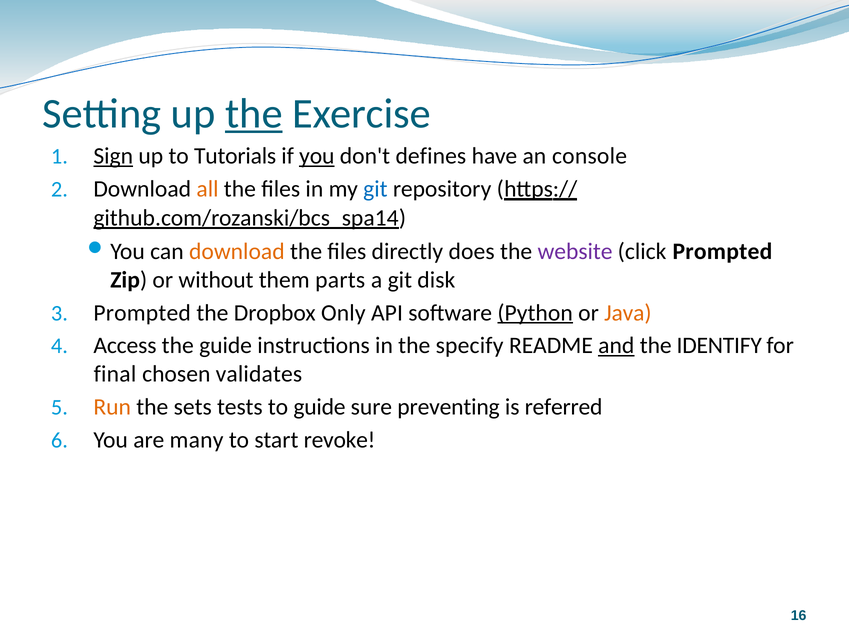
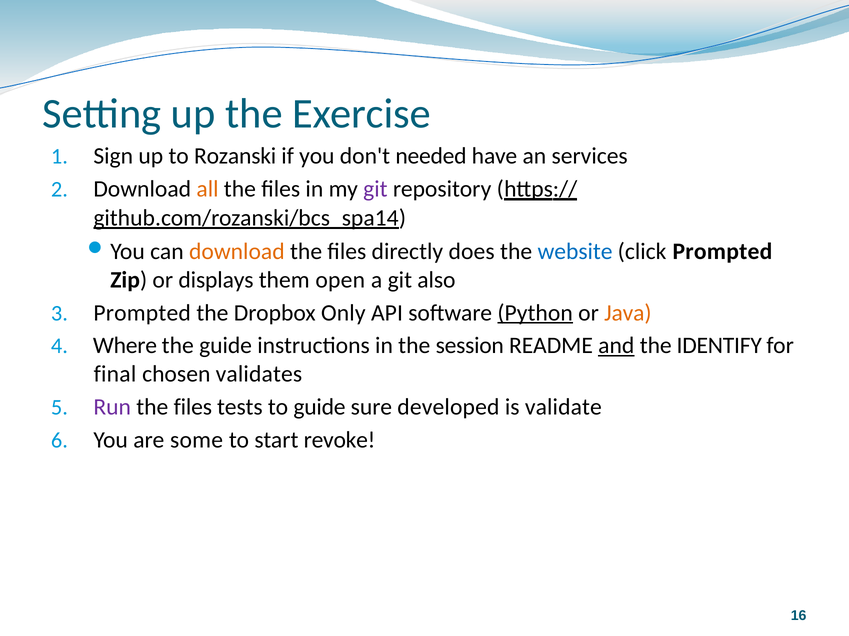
the underline: present -> none (254, 114)
Sign underline: present -> none (113, 156)
Tutorials: Tutorials -> Rozanski (235, 156)
you underline: present -> none (317, 156)
defines: defines -> needed (431, 156)
console: console -> services (590, 156)
git colour: blue -> purple (375, 189)
website colour: purple -> blue (575, 252)
without: without -> displays (216, 280)
parts: parts -> open (340, 280)
disk: disk -> also (436, 280)
Access: Access -> Where (125, 346)
specify: specify -> session (470, 346)
Run colour: orange -> purple (112, 407)
sets: sets -> files (193, 407)
preventing: preventing -> developed (448, 407)
referred: referred -> validate (563, 407)
many: many -> some (197, 440)
